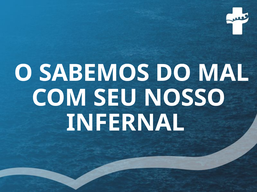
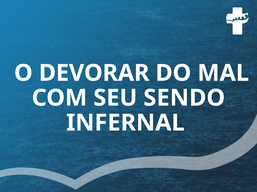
SABEMOS: SABEMOS -> DEVORAR (94, 73)
NOSSO: NOSSO -> SENDO (184, 98)
